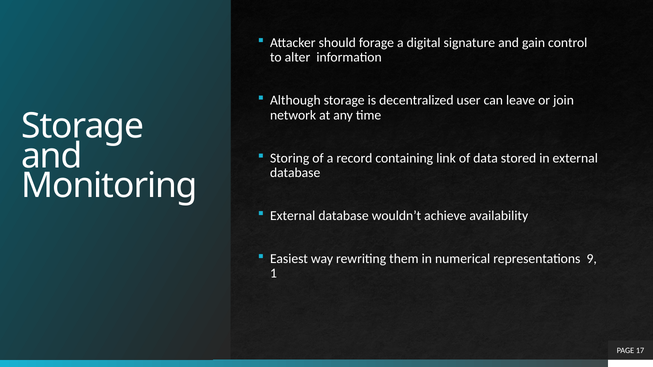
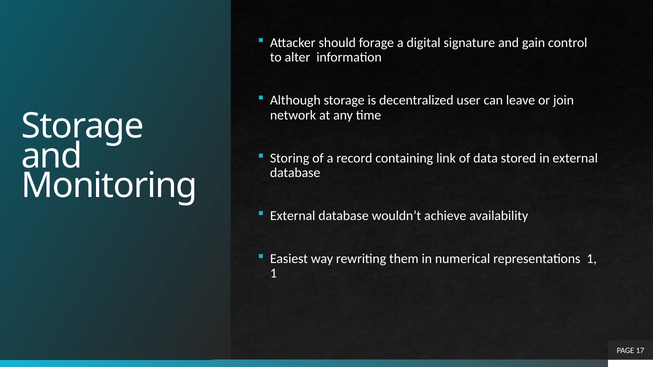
representations 9: 9 -> 1 (592, 259)
